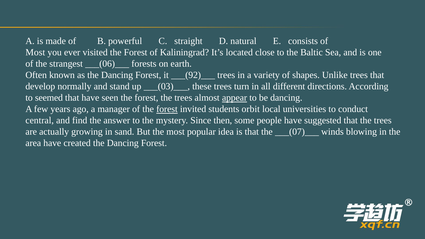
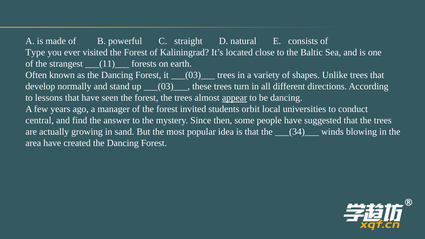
Most: Most -> Type (35, 53)
___(06)___: ___(06)___ -> ___(11)___ (107, 64)
it ___(92)___: ___(92)___ -> ___(03)___ (193, 75)
seemed: seemed -> lessons (49, 98)
forest underline: present -> none (167, 109)
___(07)___: ___(07)___ -> ___(34)___ (297, 132)
